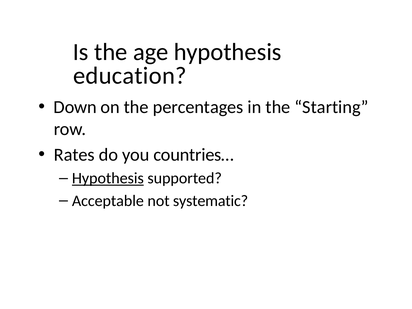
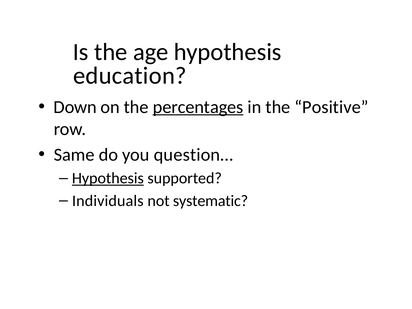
percentages underline: none -> present (198, 107)
Starting: Starting -> Positive (332, 107)
Rates: Rates -> Same (74, 155)
countries…: countries… -> question… (193, 155)
Acceptable: Acceptable -> Individuals (108, 201)
